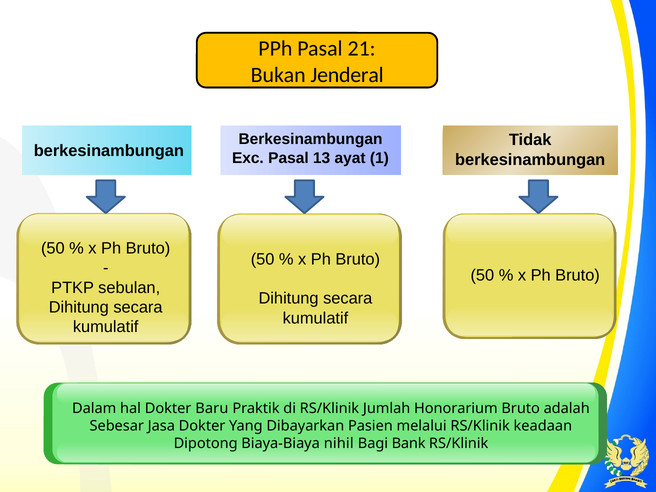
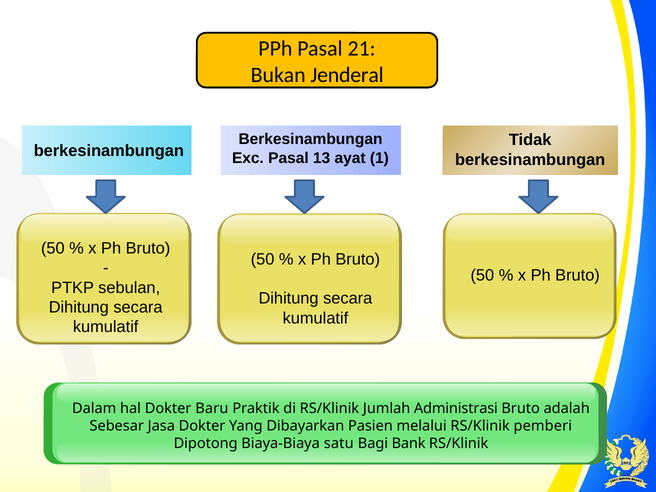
Honorarium: Honorarium -> Administrasi (456, 409)
keadaan: keadaan -> pemberi (543, 426)
nihil: nihil -> satu (339, 444)
